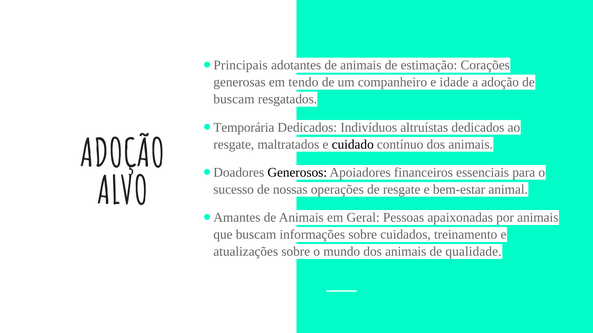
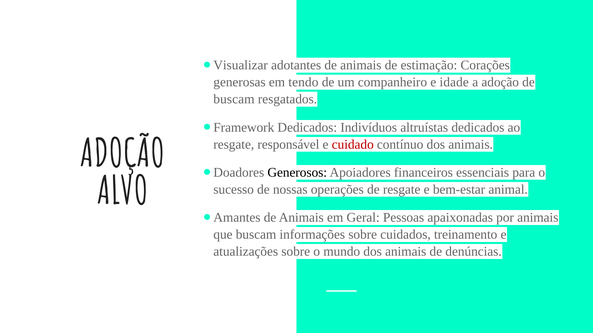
Principais: Principais -> Visualizar (241, 65)
Temporária: Temporária -> Framework (244, 128)
maltratados: maltratados -> responsável (288, 145)
cuidado colour: black -> red (353, 145)
qualidade: qualidade -> denúncias (474, 252)
